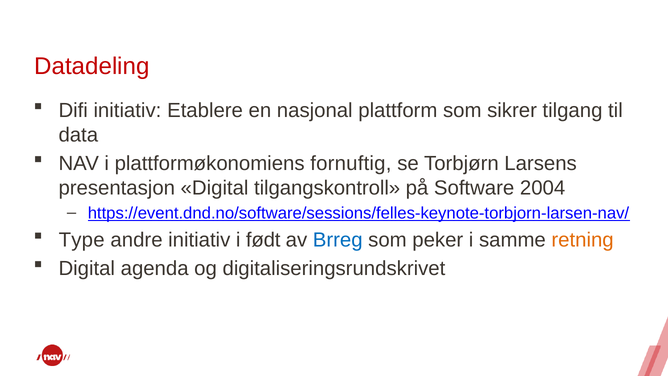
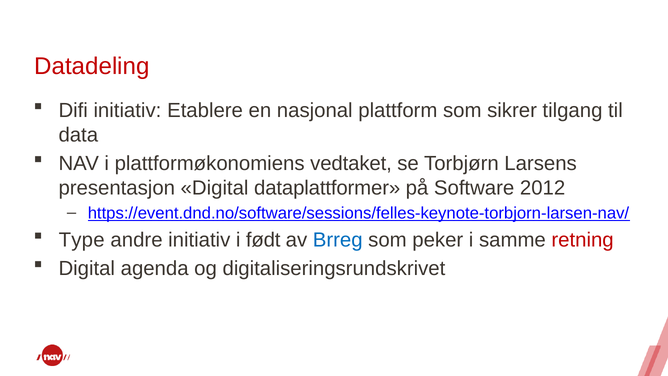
fornuftig: fornuftig -> vedtaket (351, 163)
tilgangskontroll: tilgangskontroll -> dataplattformer (327, 188)
2004: 2004 -> 2012 (543, 188)
retning colour: orange -> red (583, 240)
